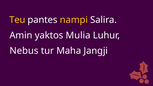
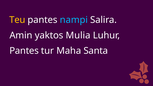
nampi colour: yellow -> light blue (74, 20)
Nebus: Nebus -> Pantes (24, 51)
Jangji: Jangji -> Santa (96, 51)
